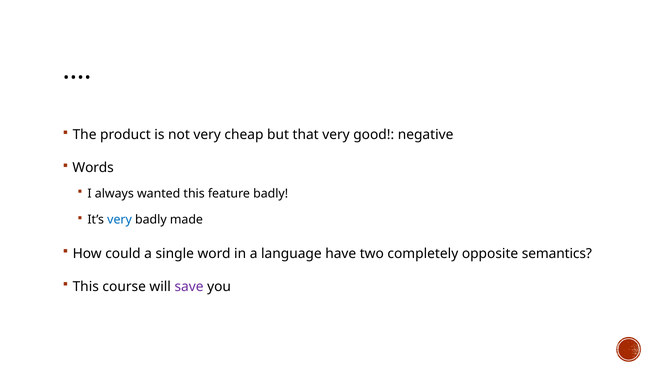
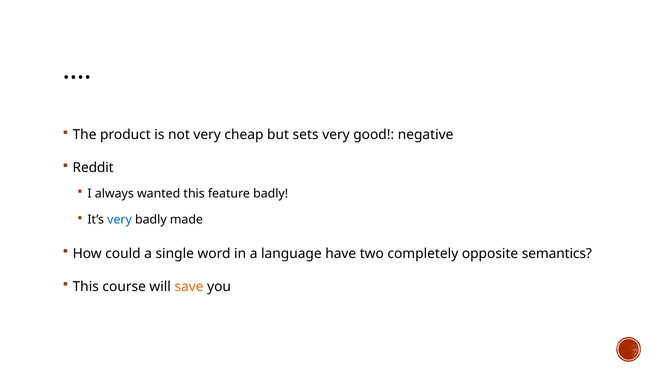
that: that -> sets (306, 135)
Words: Words -> Reddit (93, 168)
save colour: purple -> orange (189, 286)
